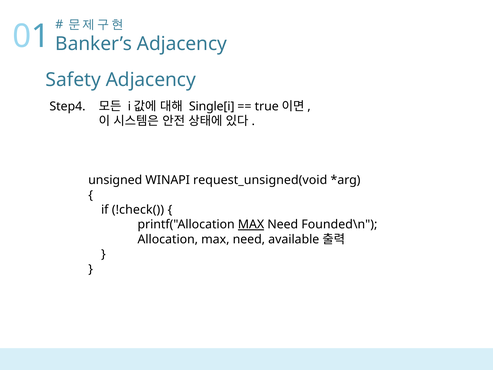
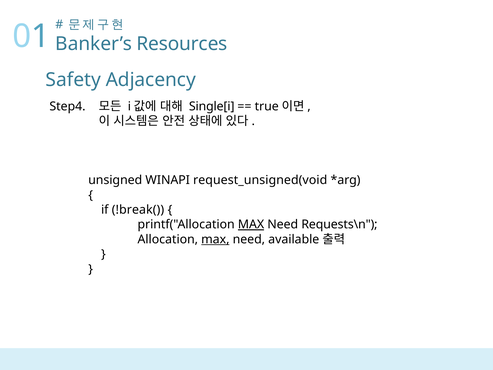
Banker’s Adjacency: Adjacency -> Resources (182, 44)
!check(: !check( -> !break( (138, 210)
Founded\n: Founded\n -> Requests\n (339, 224)
max underline: none -> present (215, 239)
